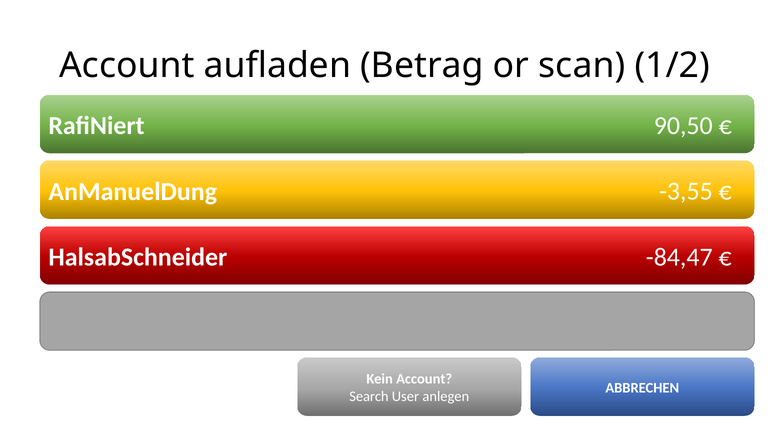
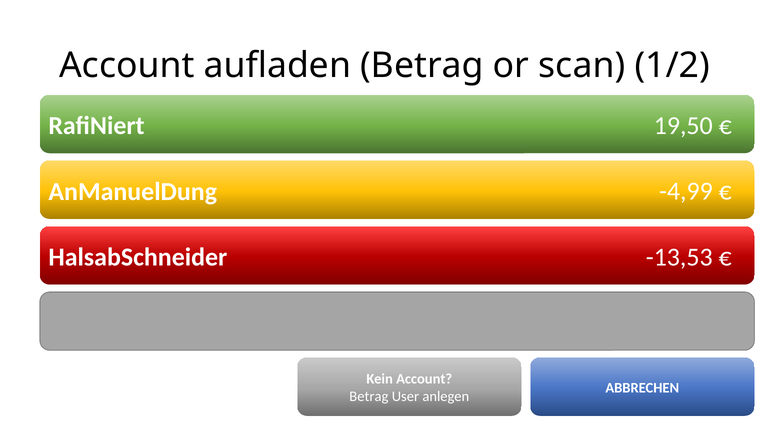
90,50: 90,50 -> 19,50 (683, 126)
-3,55: -3,55 -> -4,99 (686, 191)
-84,47: -84,47 -> -13,53 (679, 257)
Search: Search -> Betrag (369, 397)
